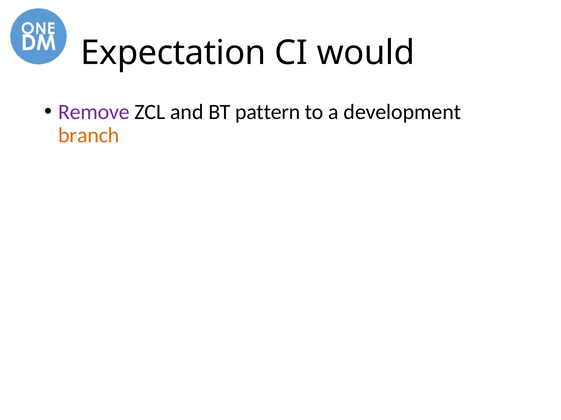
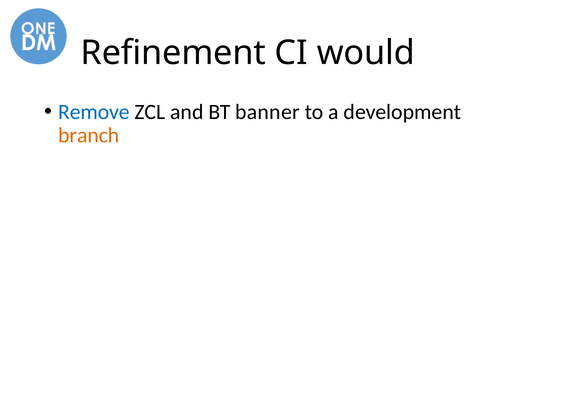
Expectation: Expectation -> Refinement (173, 53)
Remove colour: purple -> blue (94, 112)
pattern: pattern -> banner (267, 112)
